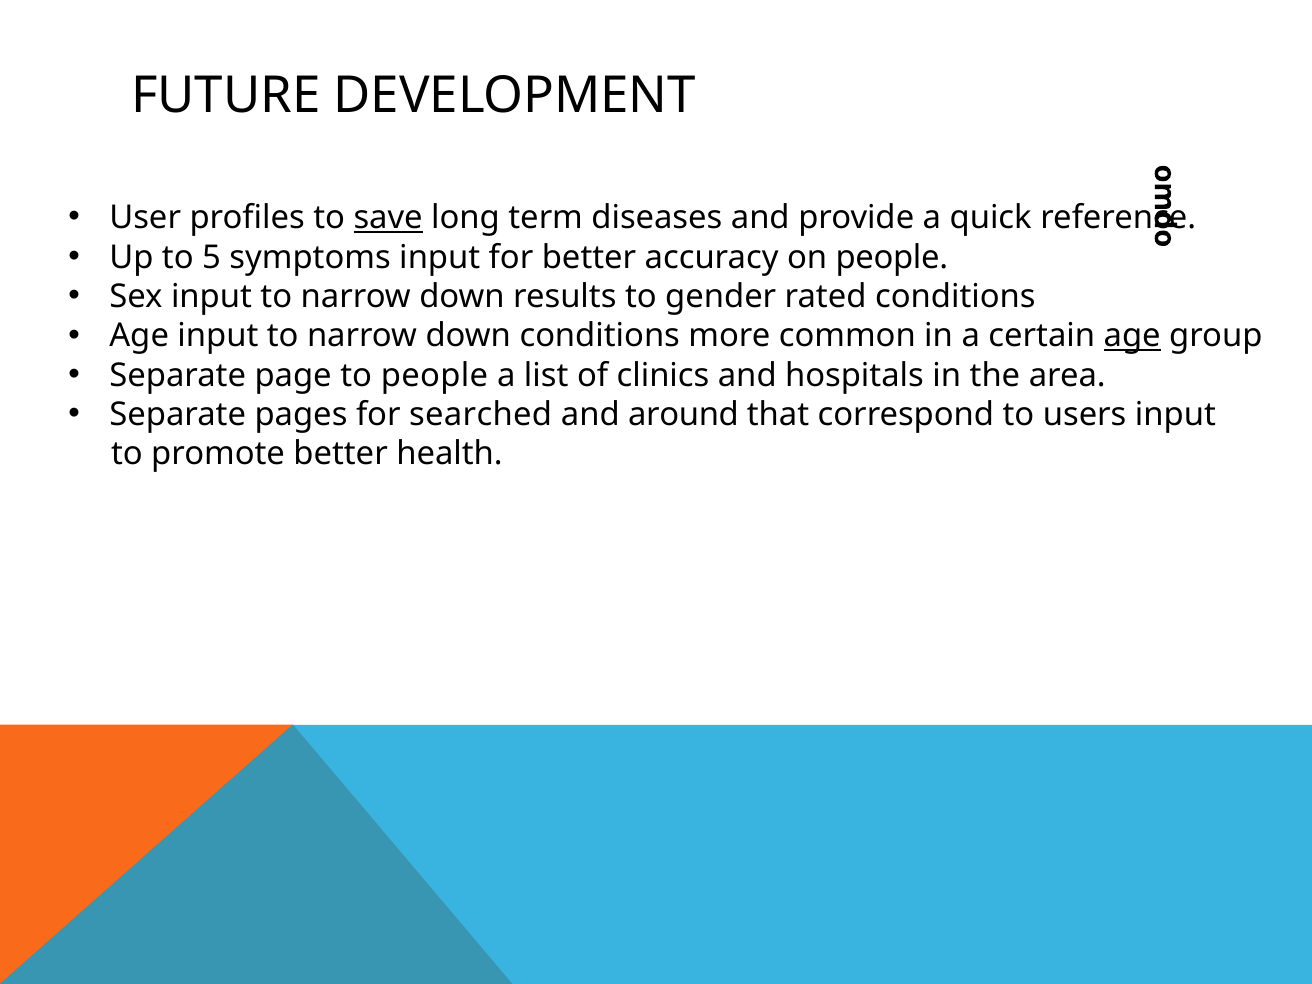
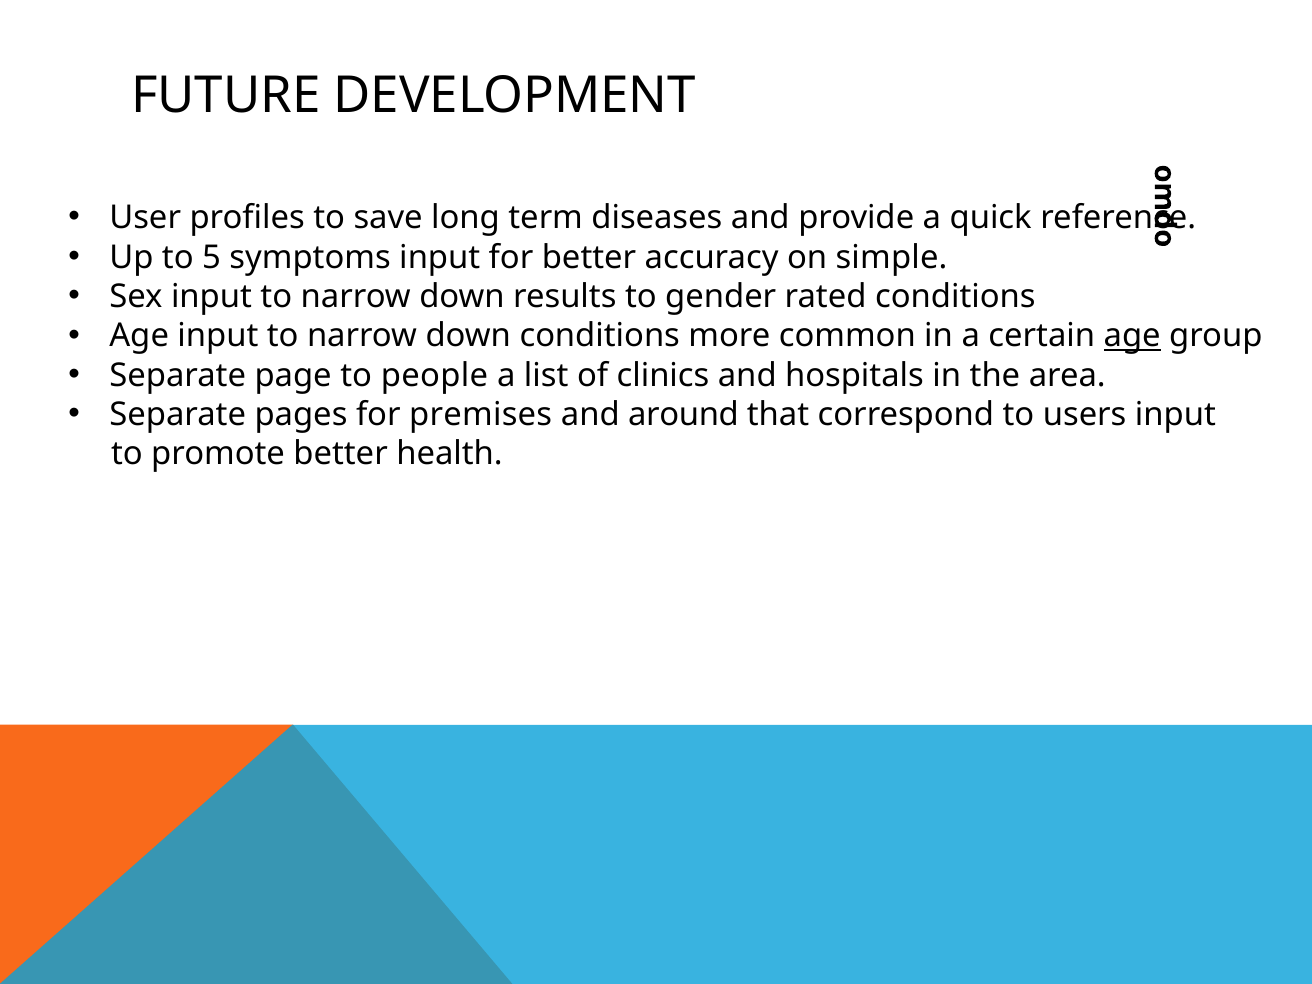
save underline: present -> none (388, 218)
on people: people -> simple (892, 257)
searched: searched -> premises (481, 415)
